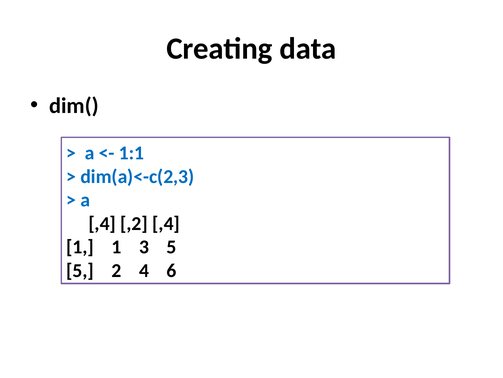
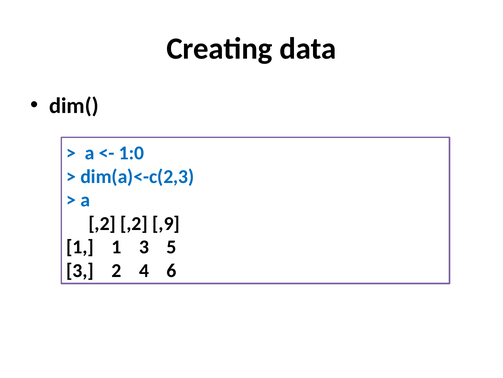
1:1: 1:1 -> 1:0 (132, 153)
,4: ,4 -> ,2 (102, 223)
,2 ,4: ,4 -> ,9 (166, 223)
5: 5 -> 3 (80, 270)
